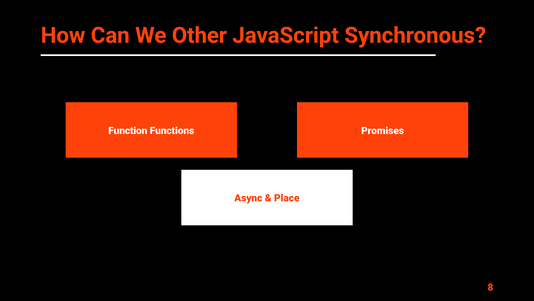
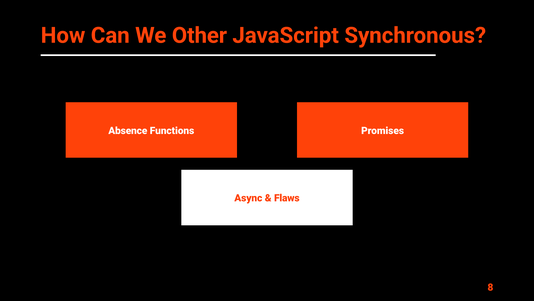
Function: Function -> Absence (128, 130)
Place: Place -> Flaws (287, 198)
